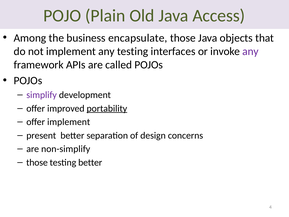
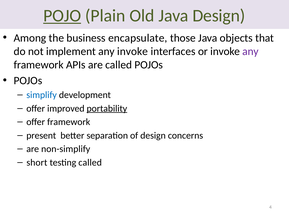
POJO underline: none -> present (62, 16)
Java Access: Access -> Design (219, 16)
any testing: testing -> invoke (133, 51)
simplify colour: purple -> blue (42, 95)
offer implement: implement -> framework (69, 122)
those: those -> short (37, 162)
testing better: better -> called (90, 162)
